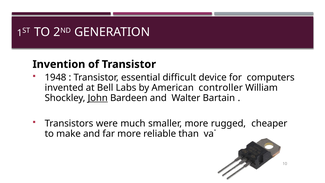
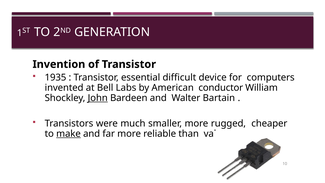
1948: 1948 -> 1935 (55, 77)
controller: controller -> conductor (221, 88)
make underline: none -> present (68, 134)
